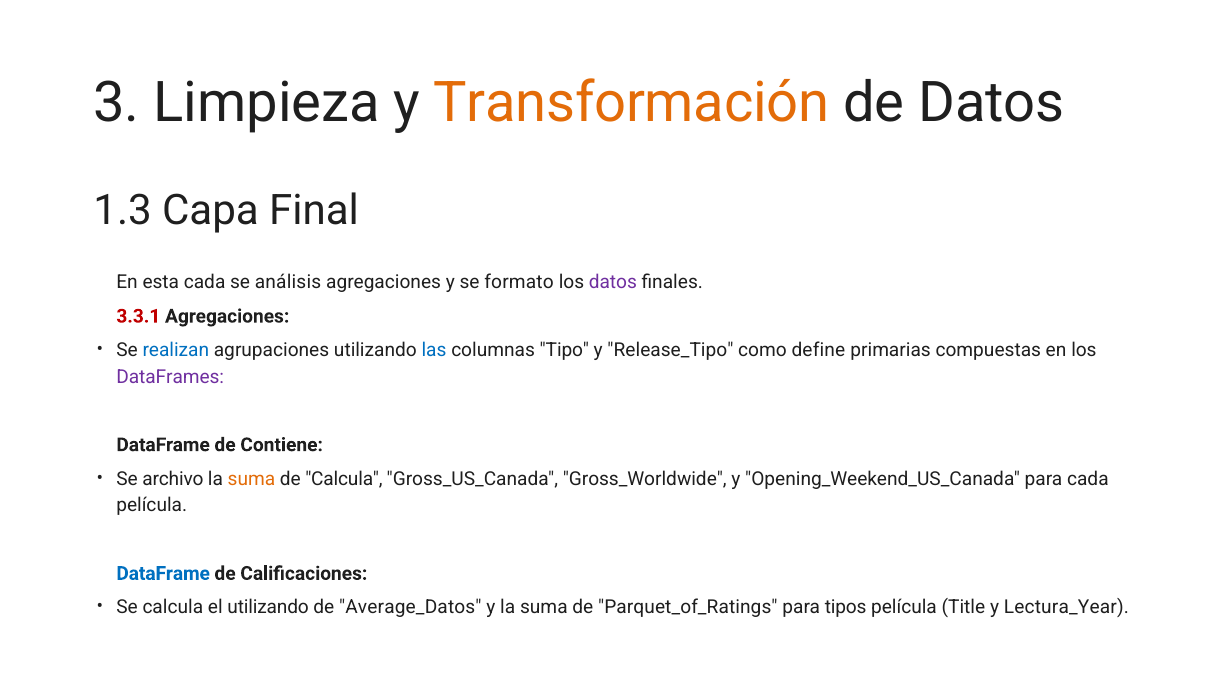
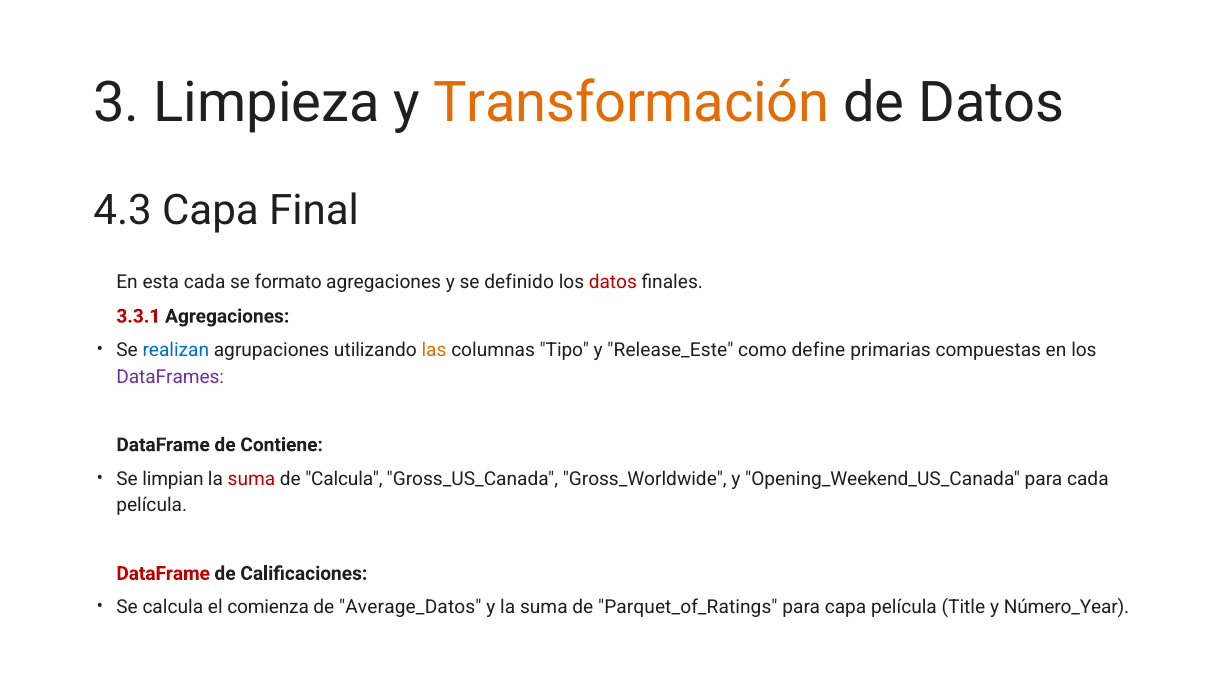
1.3: 1.3 -> 4.3 (123, 211)
análisis: análisis -> formato (288, 282)
formato: formato -> definido (519, 282)
datos colour: purple -> red (613, 282)
las colour: blue -> orange (434, 350)
Release_Tipo: Release_Tipo -> Release_Este (670, 350)
archivo: archivo -> limpian (173, 479)
suma colour: orange -> red (251, 479)
DataFrame colour: blue -> red (163, 574)
el utilizando: utilizando -> comienza (268, 608)
para tipos: tipos -> capa (846, 608)
Lectura_Year: Lectura_Year -> Número_Year (1067, 608)
